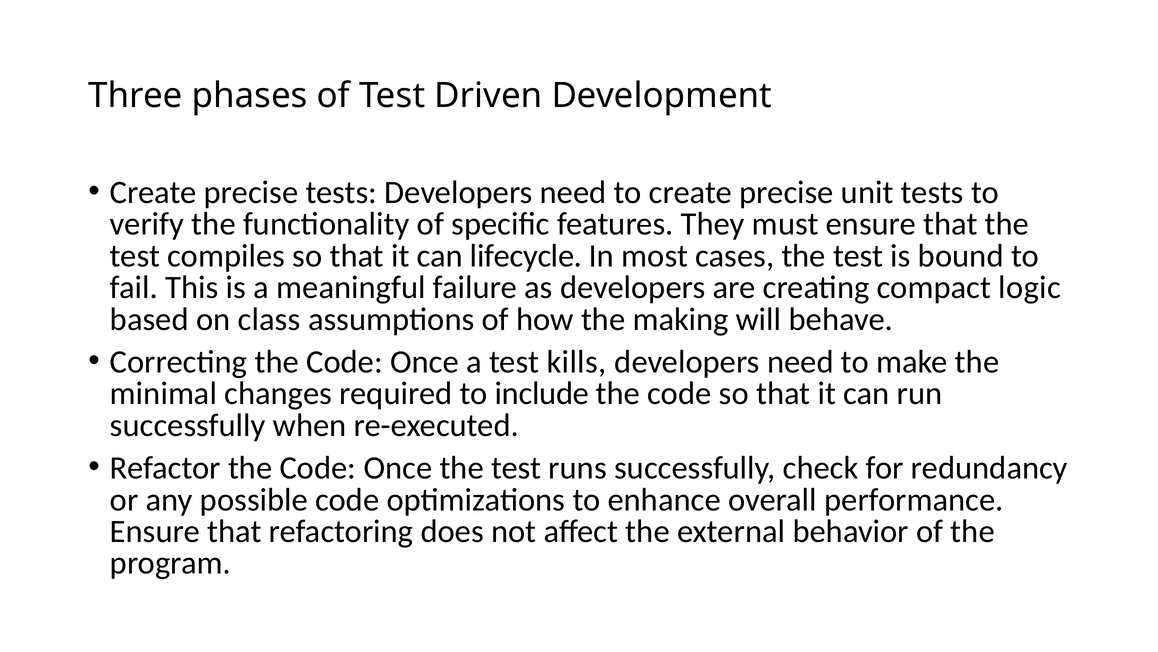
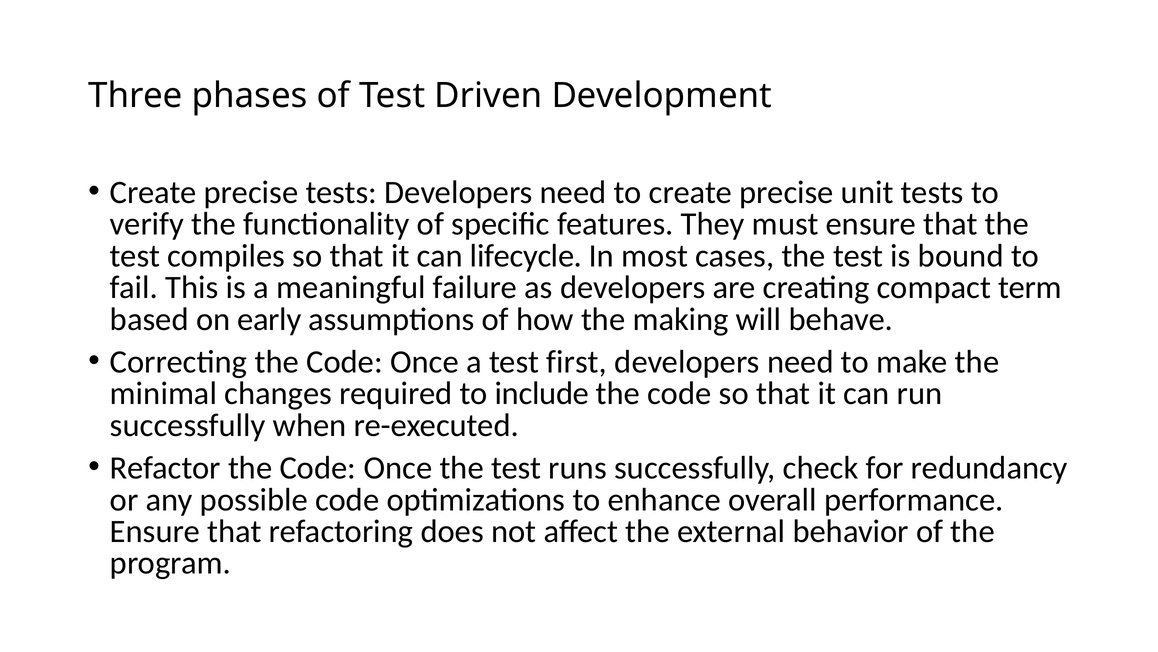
logic: logic -> term (1030, 287)
class: class -> early (269, 319)
kills: kills -> first (577, 362)
